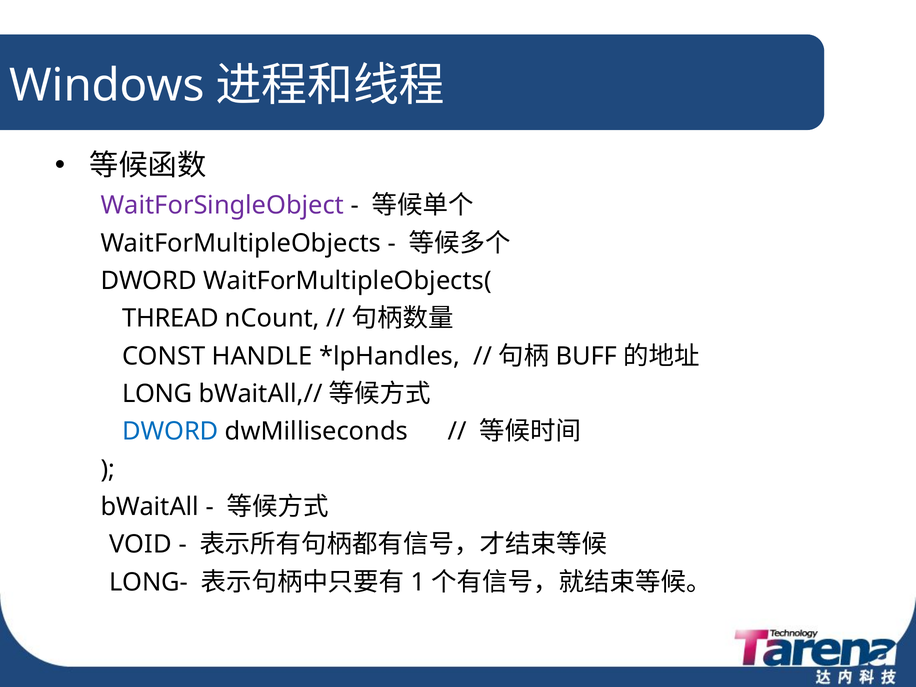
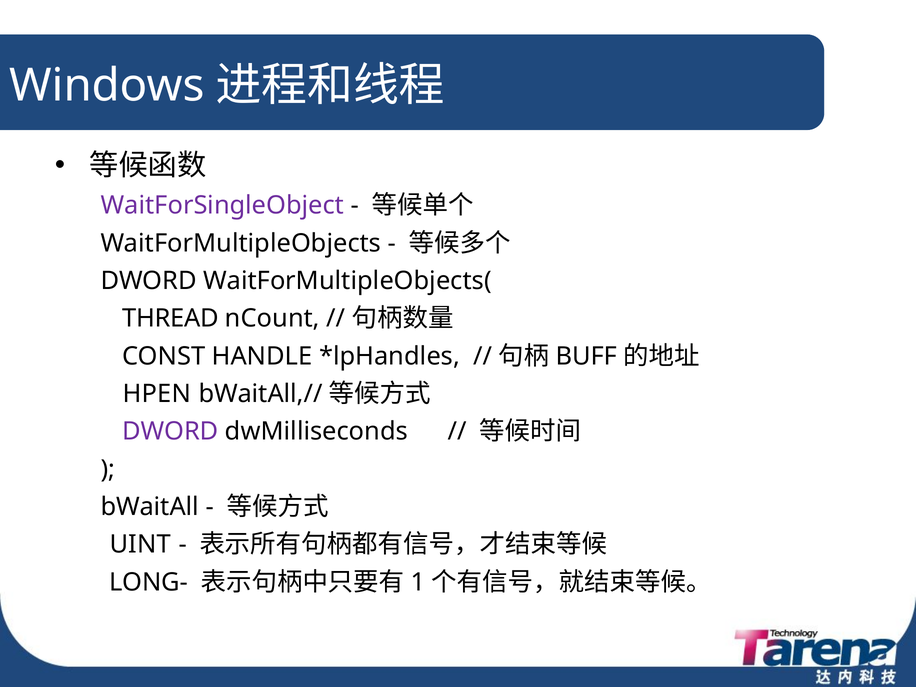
LONG: LONG -> HPEN (157, 394)
DWORD colour: blue -> purple (170, 432)
VOID: VOID -> UINT (140, 545)
